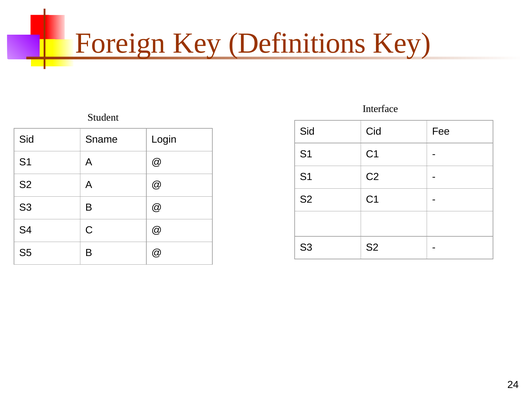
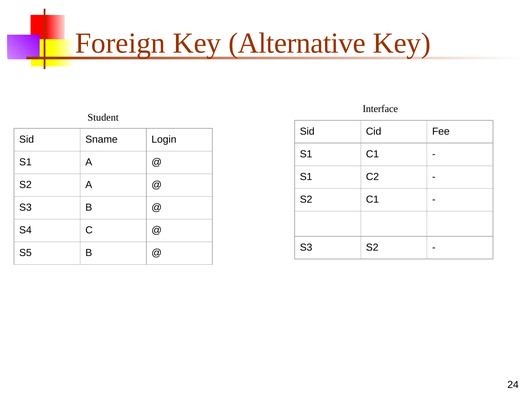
Definitions: Definitions -> Alternative (297, 43)
